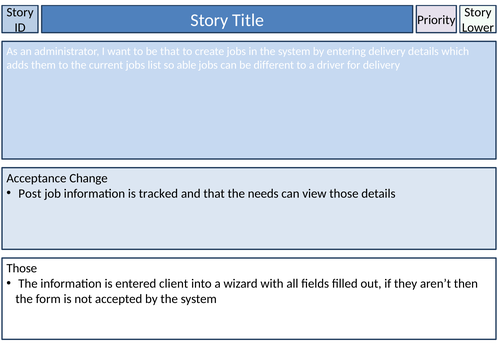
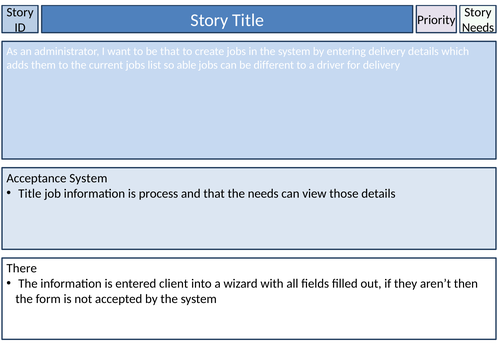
Lower: Lower -> Needs (478, 28)
Acceptance Change: Change -> System (88, 178)
Post: Post -> Title (30, 193)
tracked: tracked -> process (158, 193)
Those: Those -> There (22, 268)
